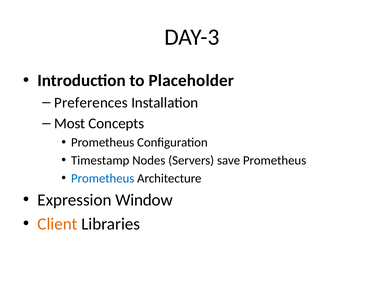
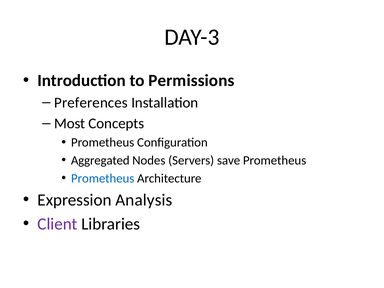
Placeholder: Placeholder -> Permissions (191, 81)
Timestamp: Timestamp -> Aggregated (100, 160)
Window: Window -> Analysis (144, 200)
Client colour: orange -> purple (57, 224)
